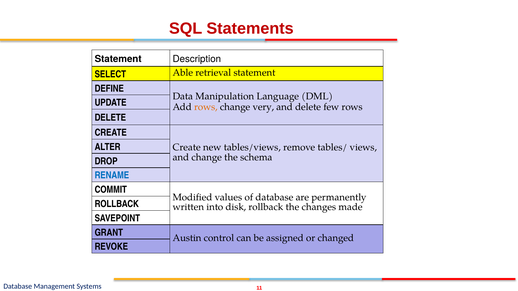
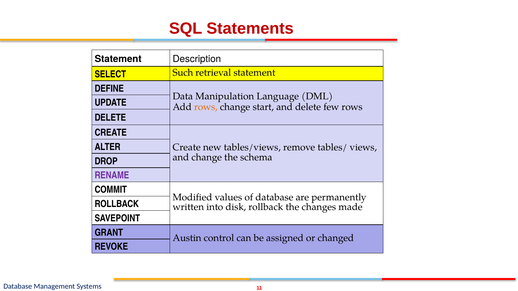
Able: Able -> Such (183, 73)
very: very -> start (263, 107)
RENAME colour: blue -> purple (112, 176)
